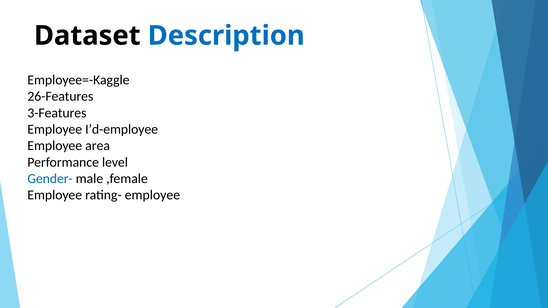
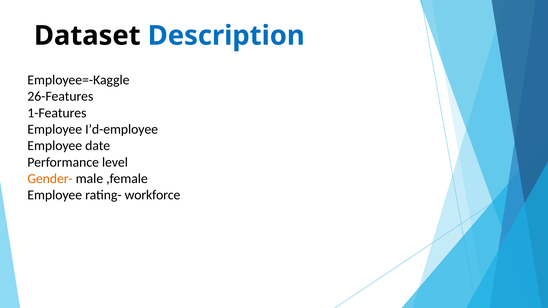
3-Features: 3-Features -> 1-Features (57, 113)
area: area -> date (98, 146)
Gender- colour: blue -> orange (50, 179)
rating- employee: employee -> workforce (153, 195)
